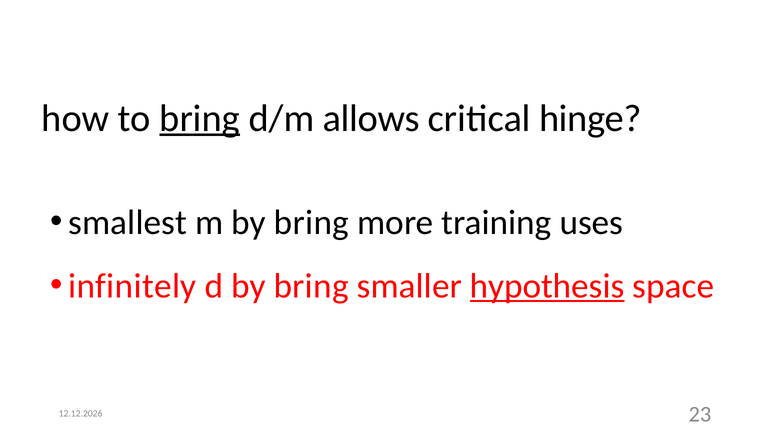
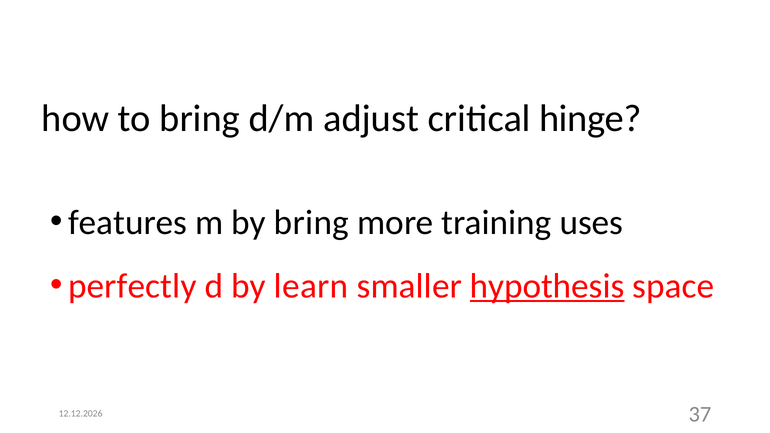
bring underline: present -> none (200, 118)
allows: allows -> adjust (371, 118)
smallest: smallest -> features (128, 223)
infinitely: infinitely -> perfectly (132, 286)
d by bring: bring -> learn (311, 286)
23: 23 -> 37 (700, 414)
